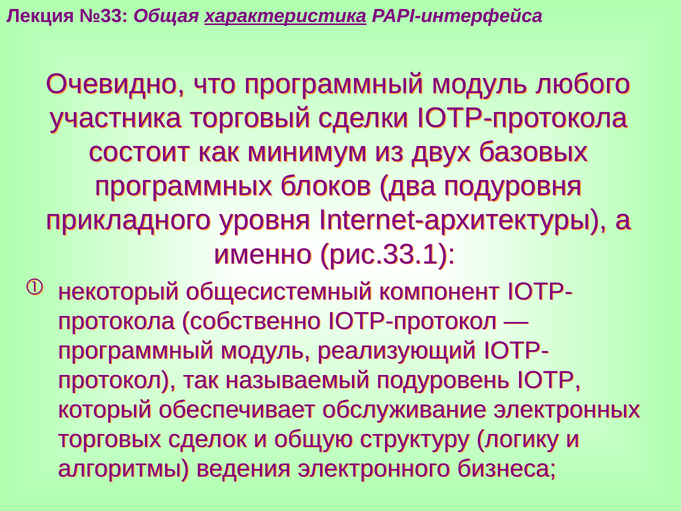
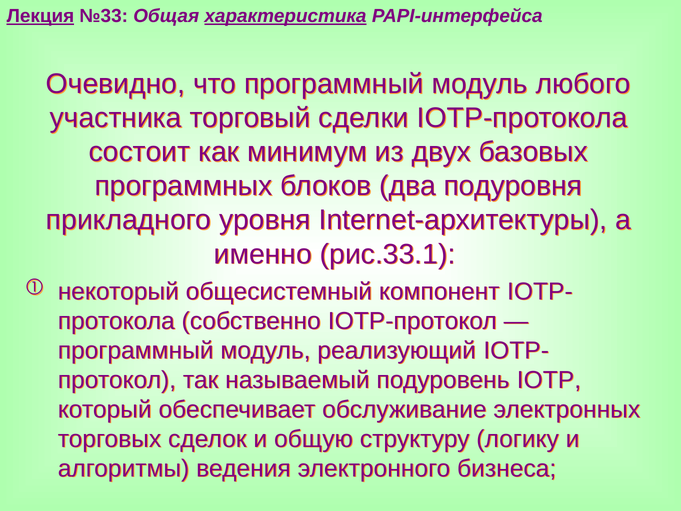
Лекция underline: none -> present (40, 16)
